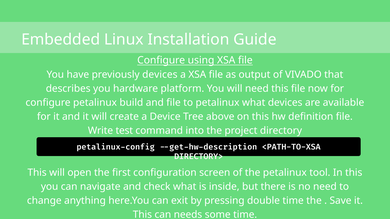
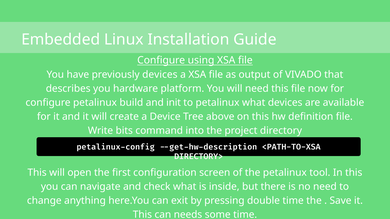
and file: file -> init (174, 103)
test: test -> bits (124, 131)
